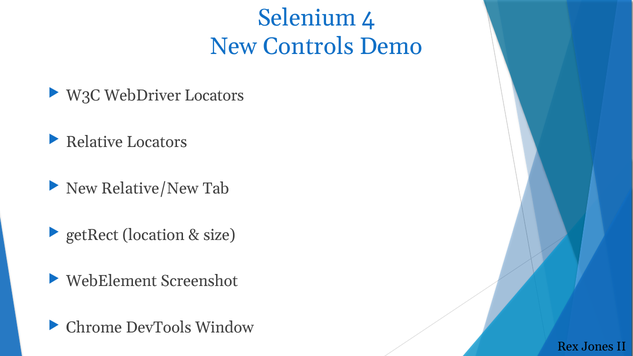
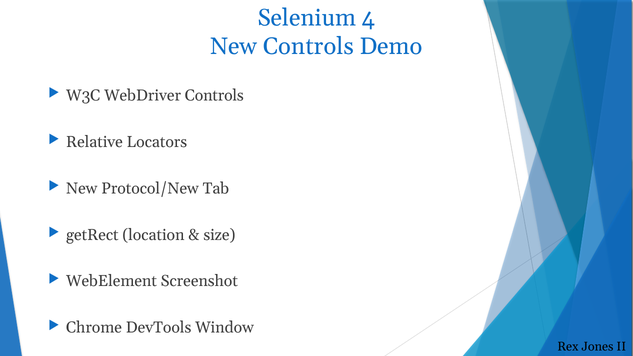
WebDriver Locators: Locators -> Controls (214, 96)
Relative/New: Relative/New -> Protocol/New (150, 188)
